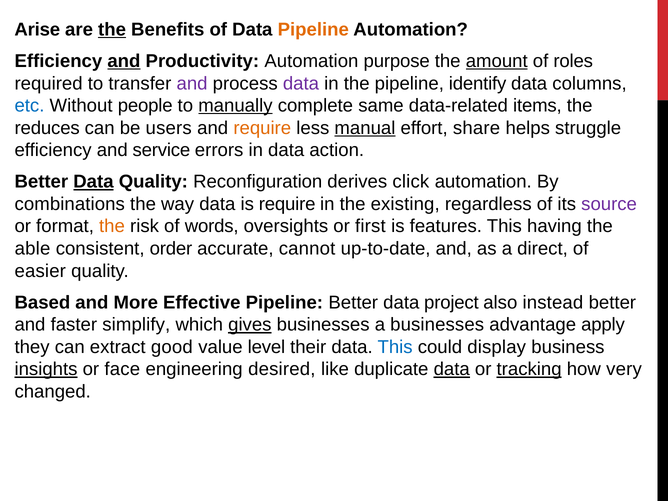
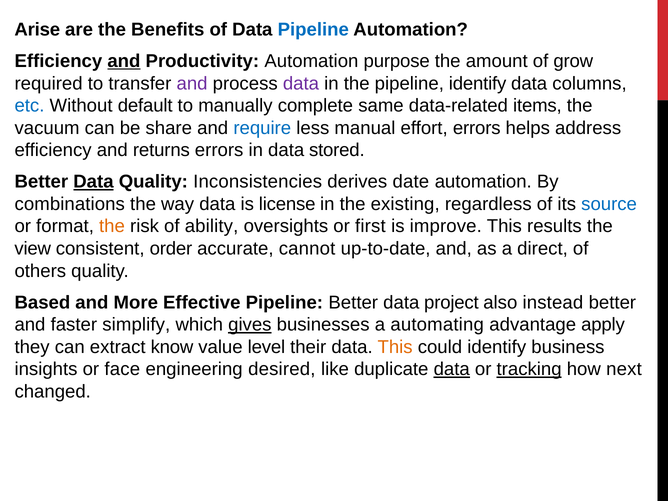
the underline: present -> none (112, 30)
Pipeline colour: orange -> blue (313, 30)
amount underline: present -> none (497, 61)
roles: roles -> grow (573, 61)
people: people -> default (145, 106)
manually underline: present -> none (235, 106)
reduces: reduces -> vacuum (47, 128)
users: users -> share (169, 128)
require colour: orange -> blue (262, 128)
manual underline: present -> none (365, 128)
effort share: share -> errors (477, 128)
struggle: struggle -> address (588, 128)
service: service -> returns (161, 150)
action: action -> stored (337, 150)
Reconfiguration: Reconfiguration -> Inconsistencies (258, 182)
click: click -> date (411, 182)
is require: require -> license (287, 204)
source colour: purple -> blue (609, 204)
words: words -> ability (212, 226)
features: features -> improve (446, 226)
having: having -> results (554, 226)
able: able -> view (33, 249)
easier: easier -> others (40, 271)
a businesses: businesses -> automating (437, 325)
good: good -> know (172, 347)
This colour: blue -> orange (395, 347)
could display: display -> identify (497, 347)
insights underline: present -> none (46, 369)
very: very -> next (624, 369)
